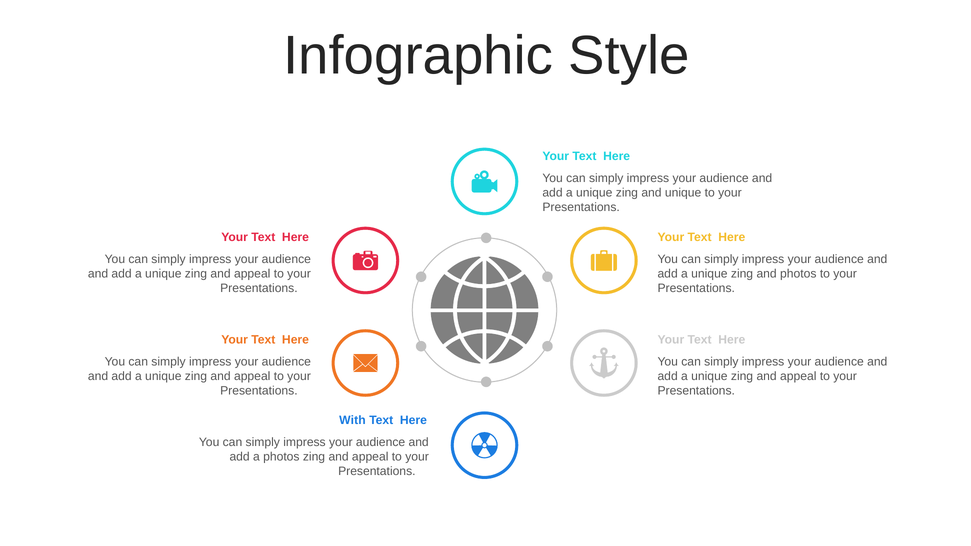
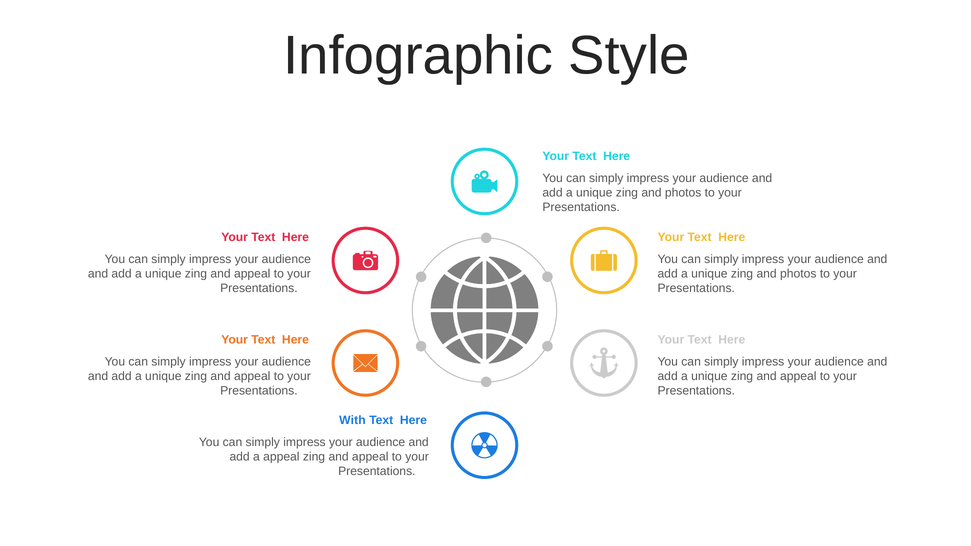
unique: unique -> photos (683, 193)
a photos: photos -> appeal (281, 457)
